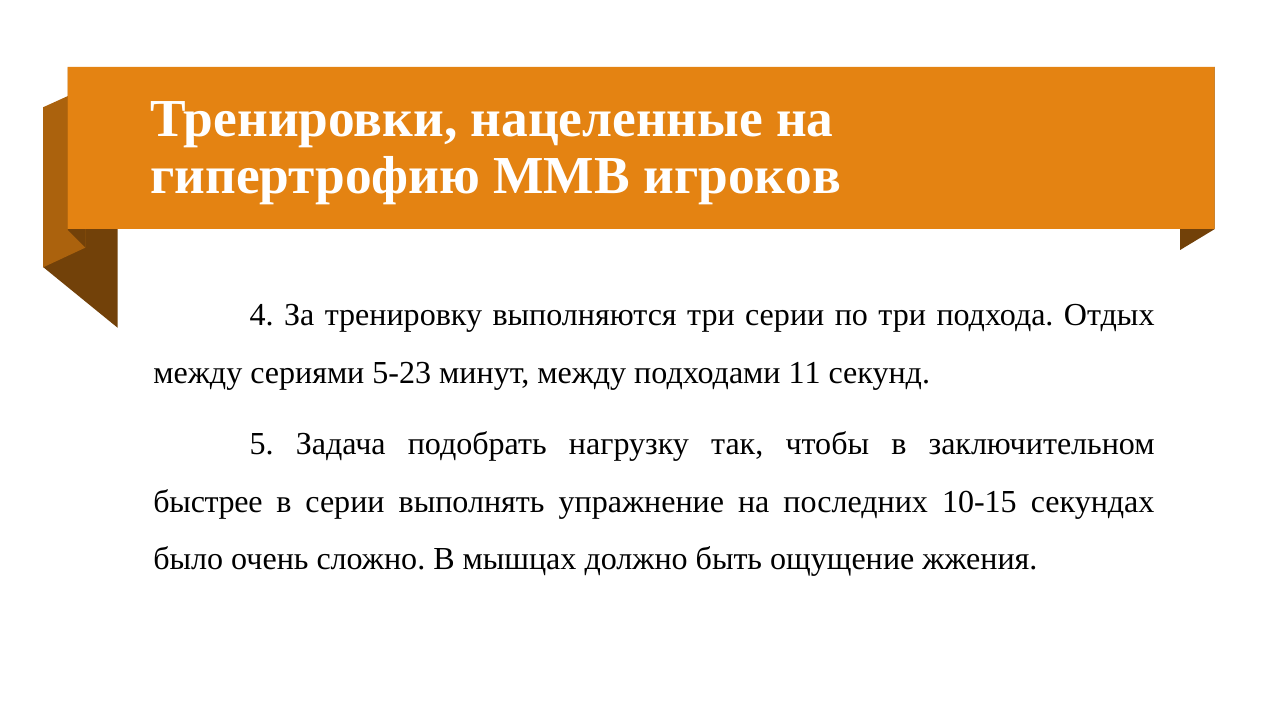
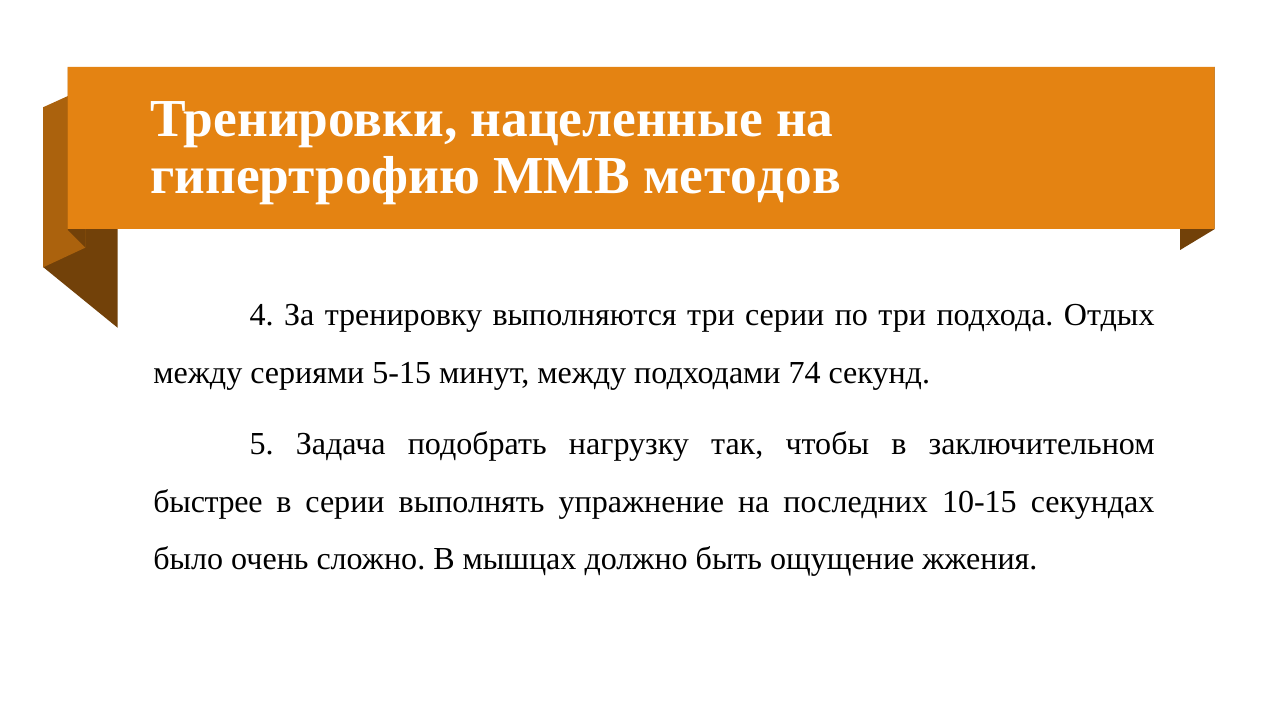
игроков: игроков -> методов (742, 176)
5-23: 5-23 -> 5-15 (402, 373)
11: 11 -> 74 (805, 373)
